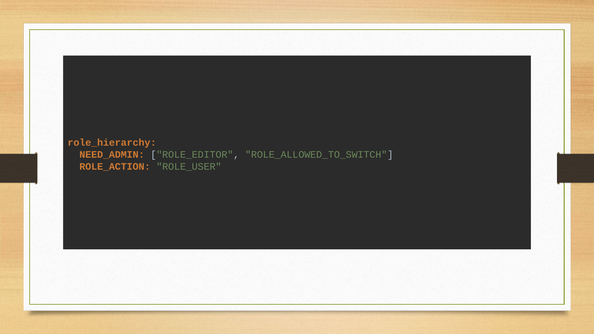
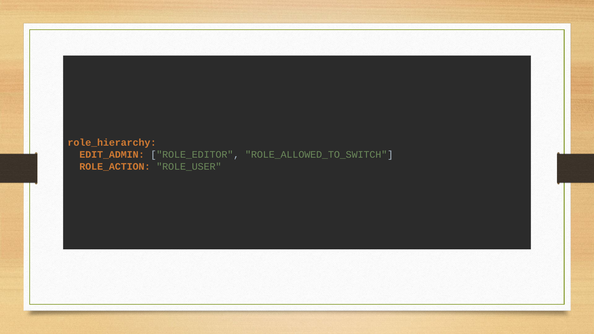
NEED_ADMIN: NEED_ADMIN -> EDIT_ADMIN (112, 155)
